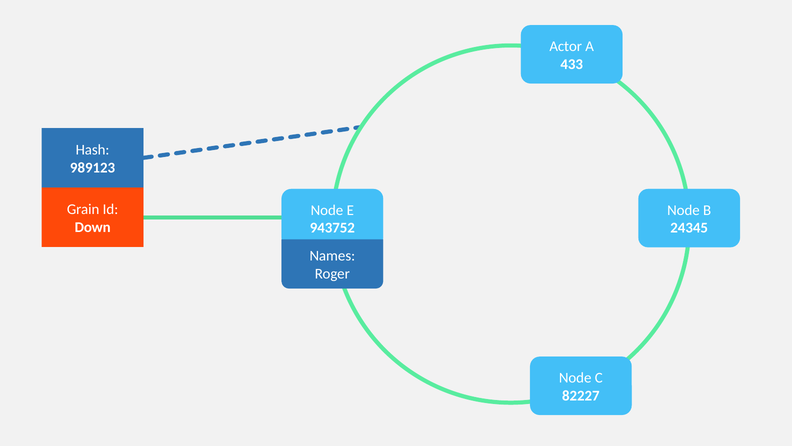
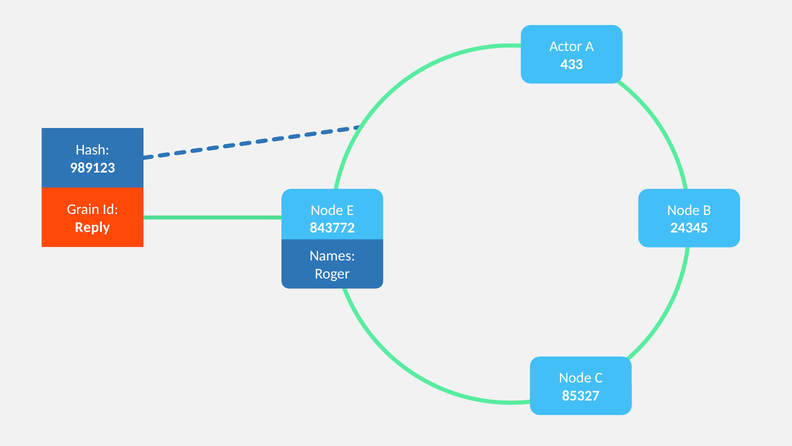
Down: Down -> Reply (92, 227)
943752: 943752 -> 843772 (332, 228)
82227: 82227 -> 85327 (581, 395)
